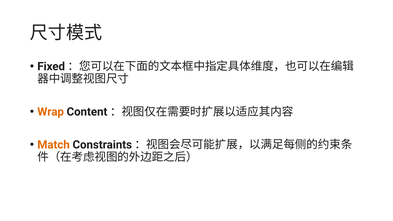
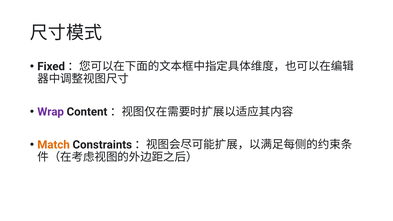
Wrap colour: orange -> purple (51, 112)
